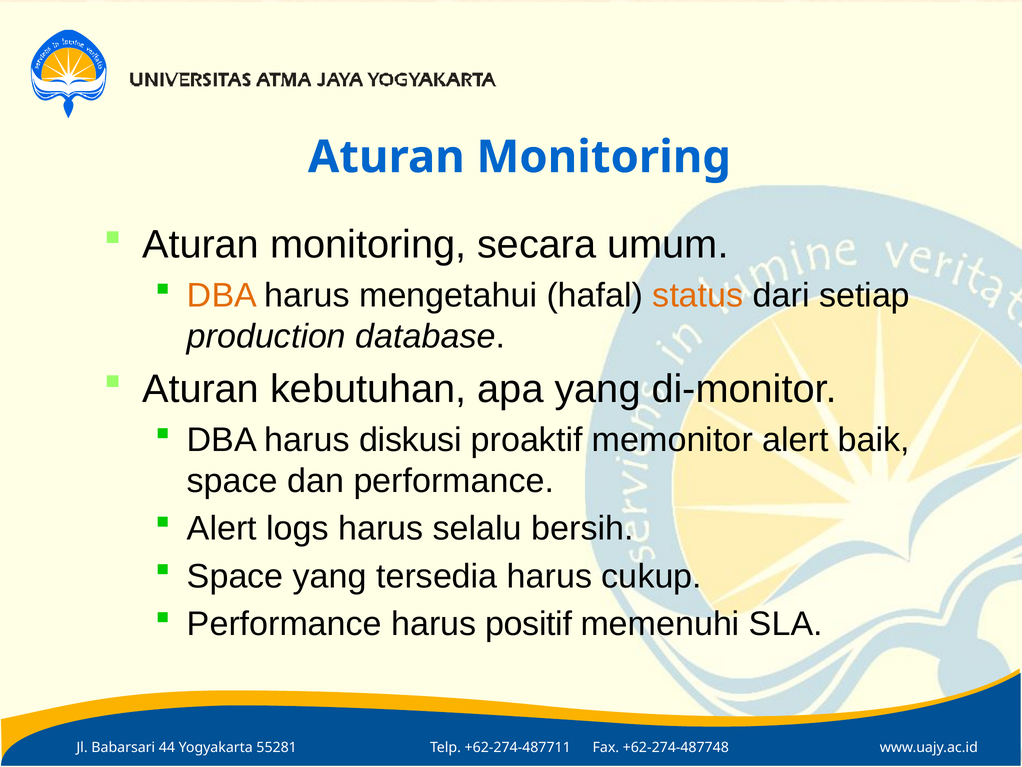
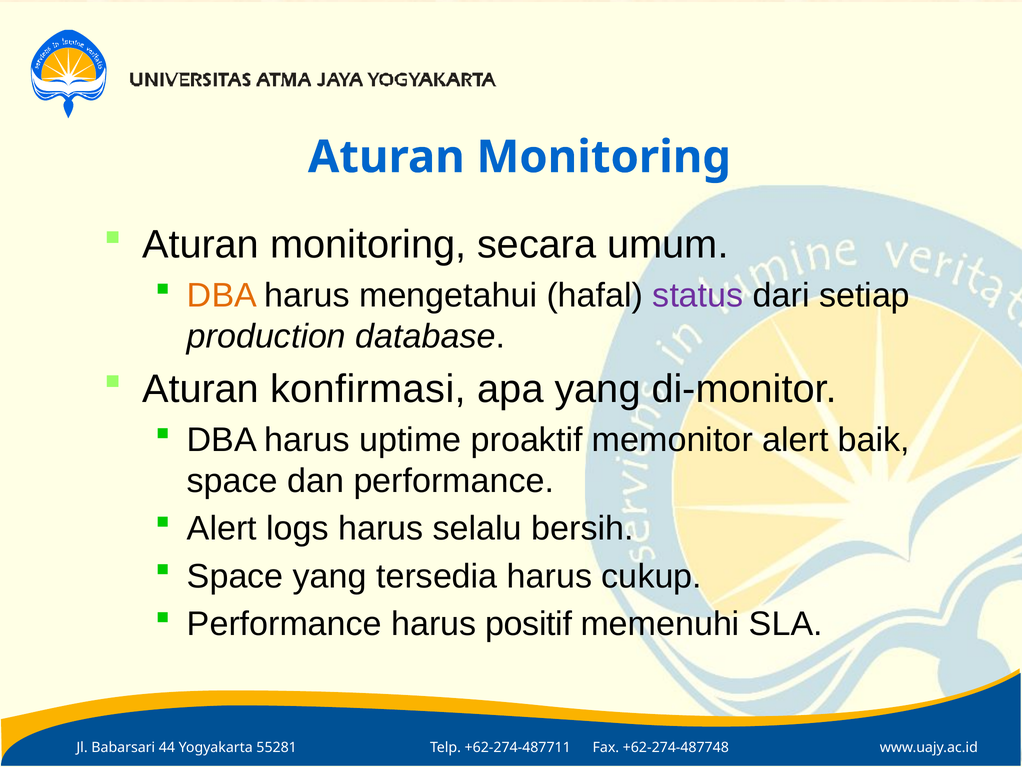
status colour: orange -> purple (698, 295)
kebutuhan: kebutuhan -> konfirmasi (368, 389)
diskusi: diskusi -> uptime (410, 440)
